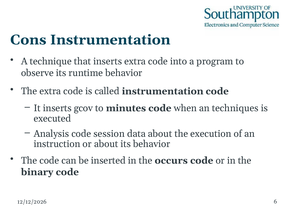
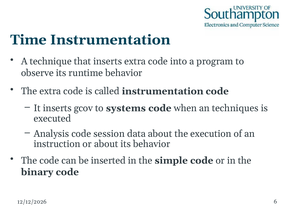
Cons: Cons -> Time (28, 40)
minutes: minutes -> systems (126, 108)
occurs: occurs -> simple (171, 160)
